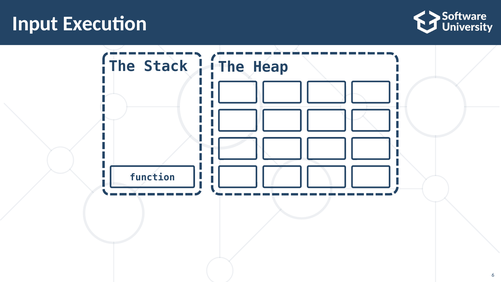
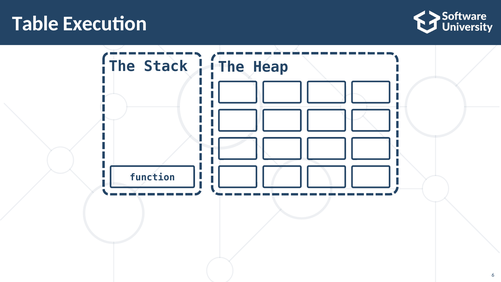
Input: Input -> Table (35, 24)
